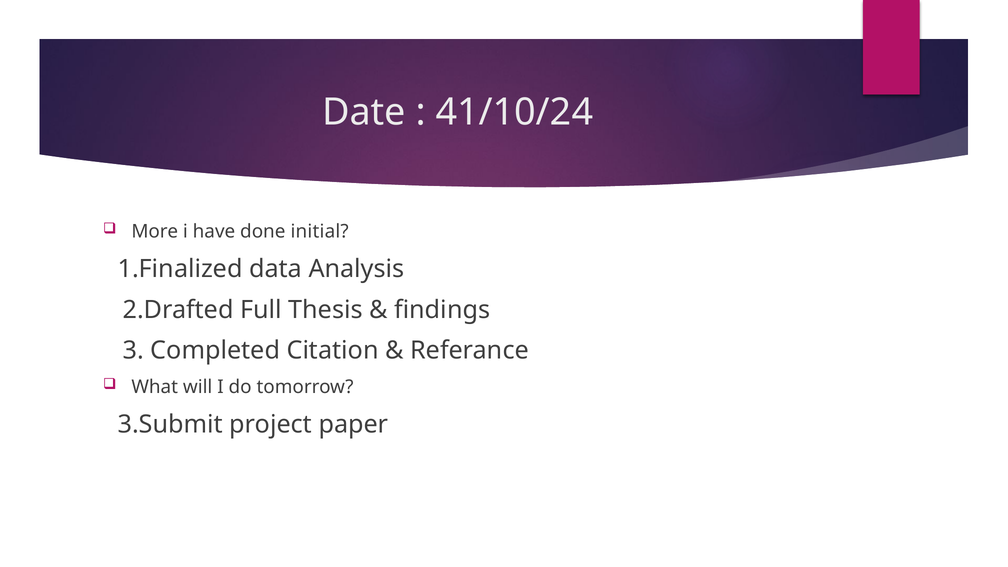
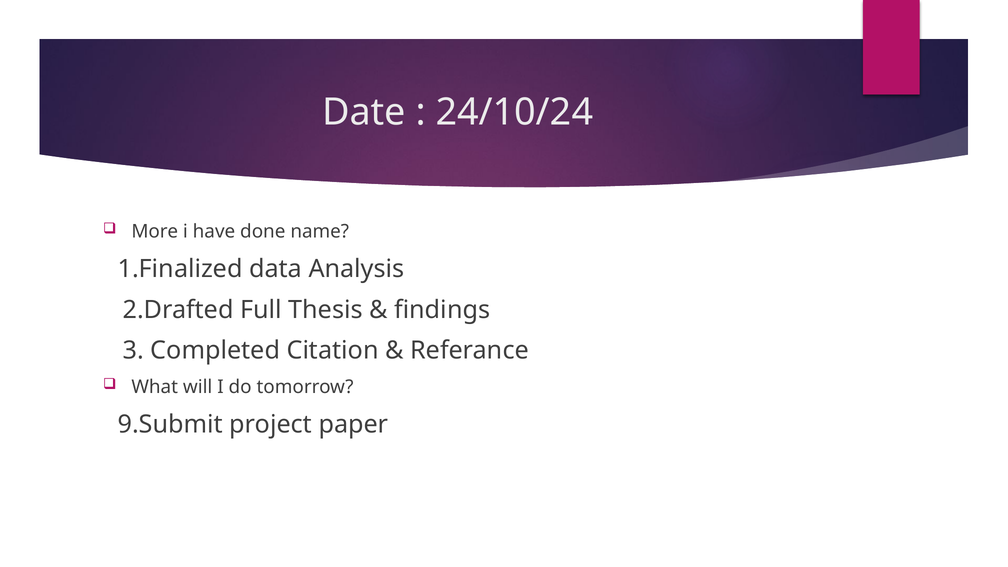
41/10/24: 41/10/24 -> 24/10/24 (514, 112)
initial: initial -> name (320, 232)
3.Submit: 3.Submit -> 9.Submit (170, 425)
